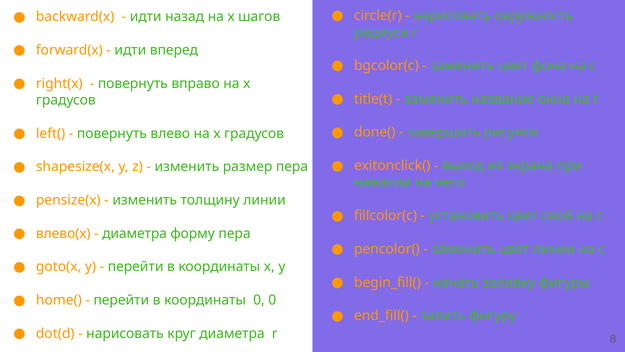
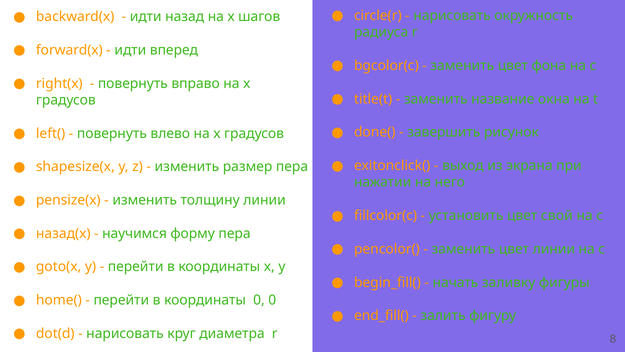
влево(х: влево(х -> назад(х (63, 233)
диаметра: диаметра -> научимся (135, 233)
